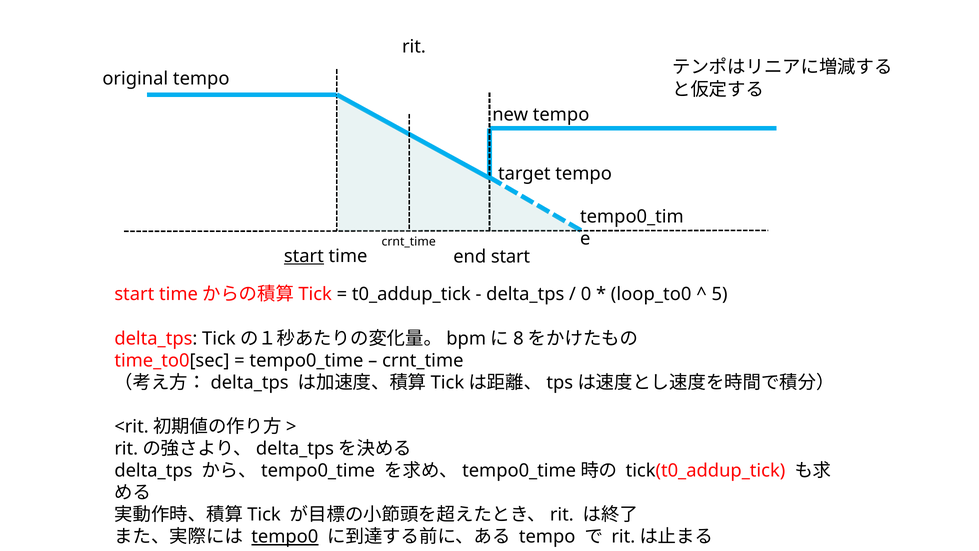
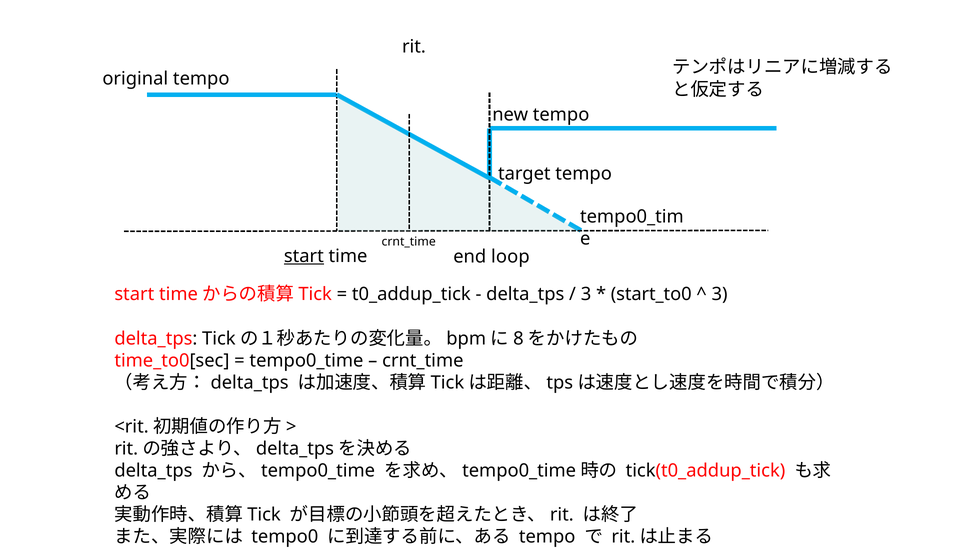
end start: start -> loop (510, 257)
0: 0 -> 3 (586, 294)
loop_to0: loop_to0 -> start_to0 (651, 294)
5: 5 -> 3 (720, 294)
tempo0 underline: present -> none (285, 537)
